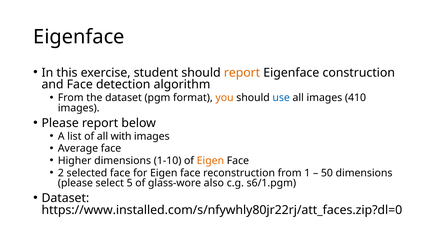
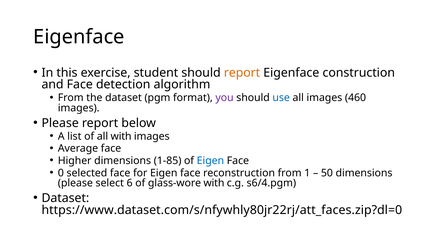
you colour: orange -> purple (225, 98)
410: 410 -> 460 (356, 98)
1-10: 1-10 -> 1-85 (168, 161)
Eigen colour: orange -> blue (210, 161)
2: 2 -> 0 (61, 173)
5: 5 -> 6 (130, 183)
glass-wore also: also -> with (214, 183)
s6/1.pgm: s6/1.pgm -> s6/4.pgm (271, 183)
https://www.installed.com/s/nfywhly80jr22rj/att_faces.zip?dl=0: https://www.installed.com/s/nfywhly80jr22rj/att_faces.zip?dl=0 -> https://www.dataset.com/s/nfywhly80jr22rj/att_faces.zip?dl=0 (222, 210)
